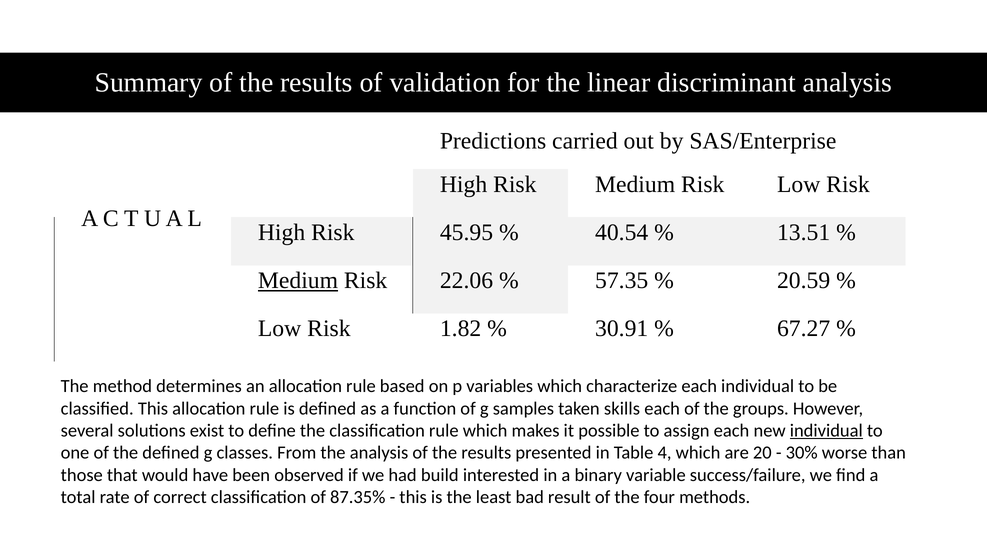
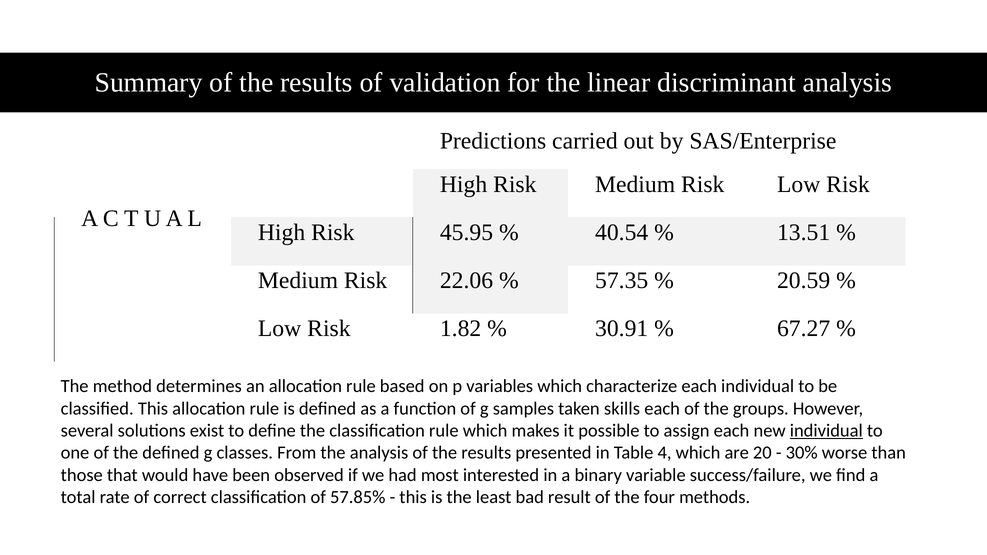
Medium underline: present -> none (298, 281)
build: build -> most (440, 475)
87.35%: 87.35% -> 57.85% (358, 497)
